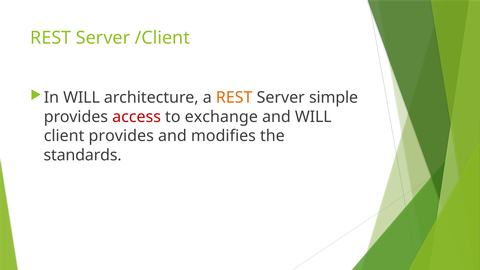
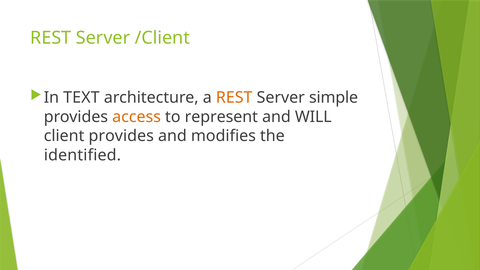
In WILL: WILL -> TEXT (81, 98)
access colour: red -> orange (137, 117)
exchange: exchange -> represent (221, 117)
standards: standards -> identified (82, 155)
